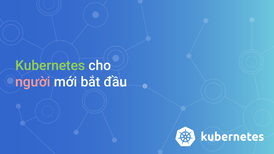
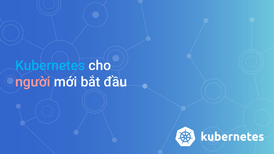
Kubernetes colour: light green -> light blue (50, 66)
